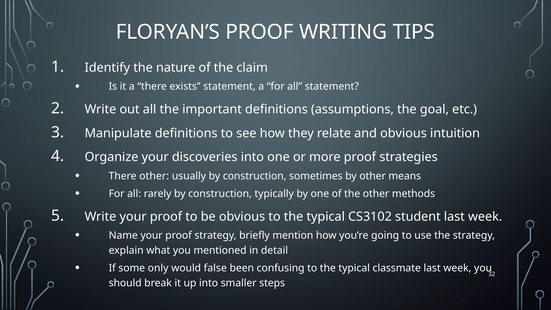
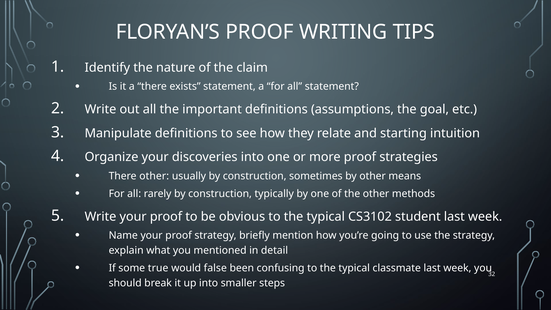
and obvious: obvious -> starting (403, 133)
only: only -> true (158, 268)
